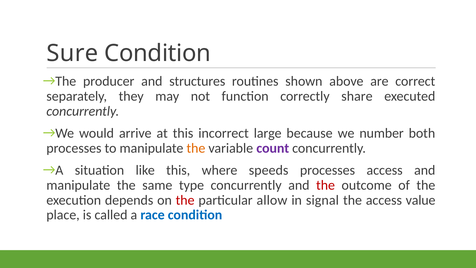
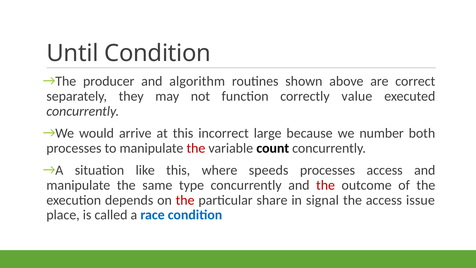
Sure: Sure -> Until (73, 53)
structures: structures -> algorithm (197, 81)
share: share -> value (357, 96)
the colour: orange -> red (196, 148)
count colour: purple -> black (273, 148)
allow: allow -> share (272, 200)
value: value -> issue (420, 200)
